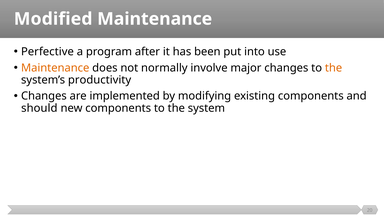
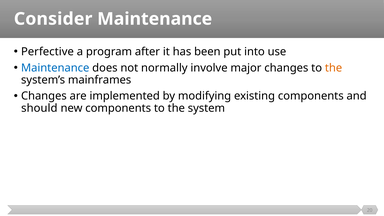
Modified: Modified -> Consider (53, 19)
Maintenance colour: orange -> blue (55, 68)
productivity: productivity -> mainframes (100, 80)
